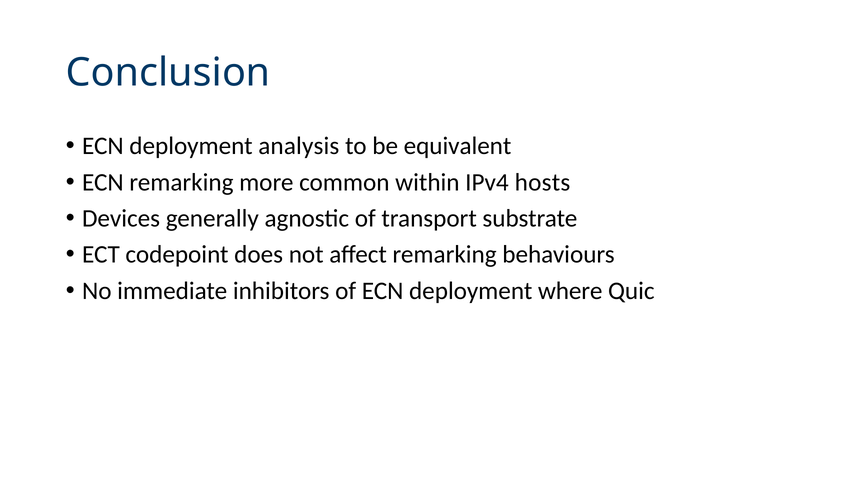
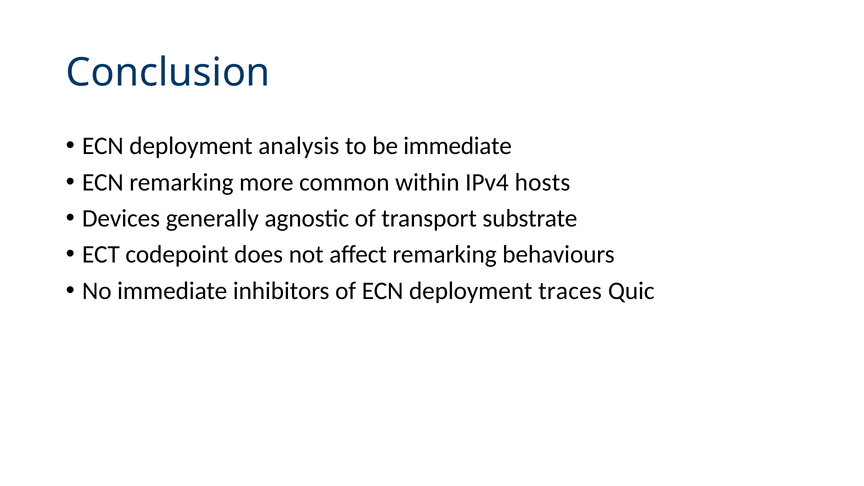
be equivalent: equivalent -> immediate (458, 146)
where: where -> traces (570, 291)
